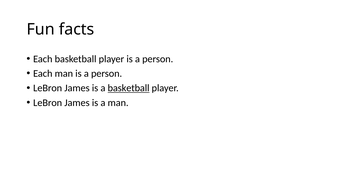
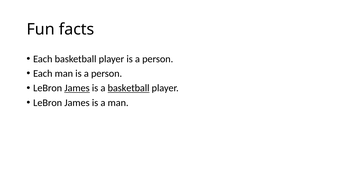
James underline: none -> present (77, 88)
